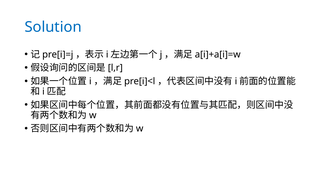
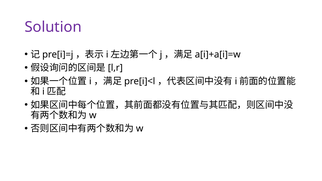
Solution colour: blue -> purple (53, 27)
